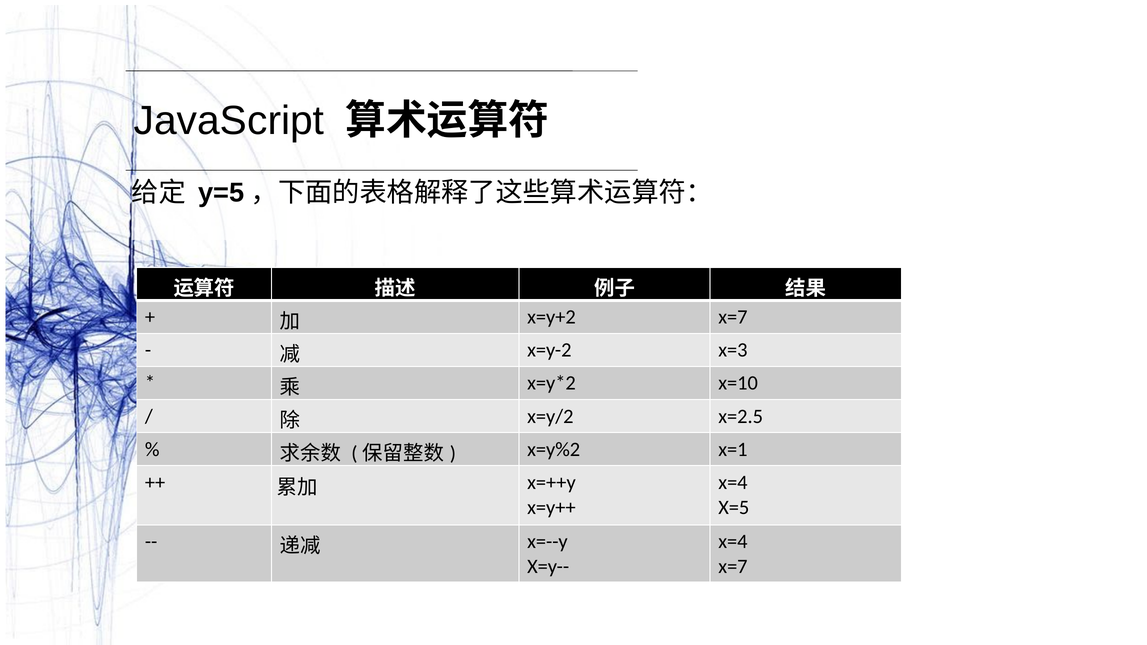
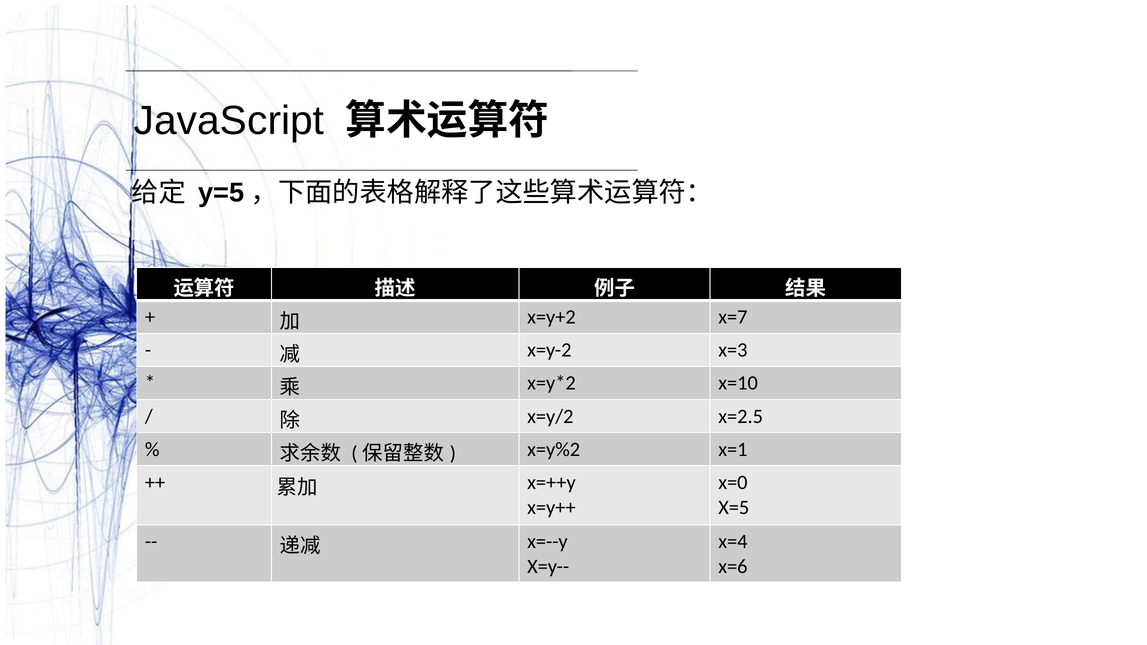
x=4: x=4 -> x=0 (733, 483)
x=7: x=7 -> x=6 (733, 567)
